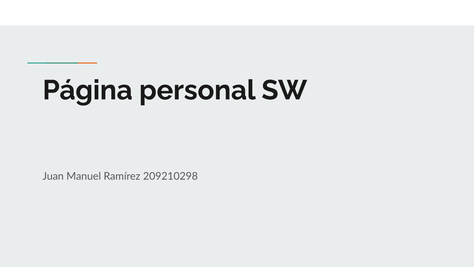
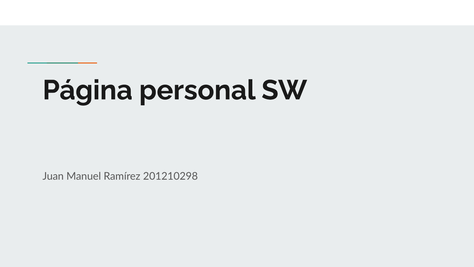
209210298: 209210298 -> 201210298 (171, 176)
